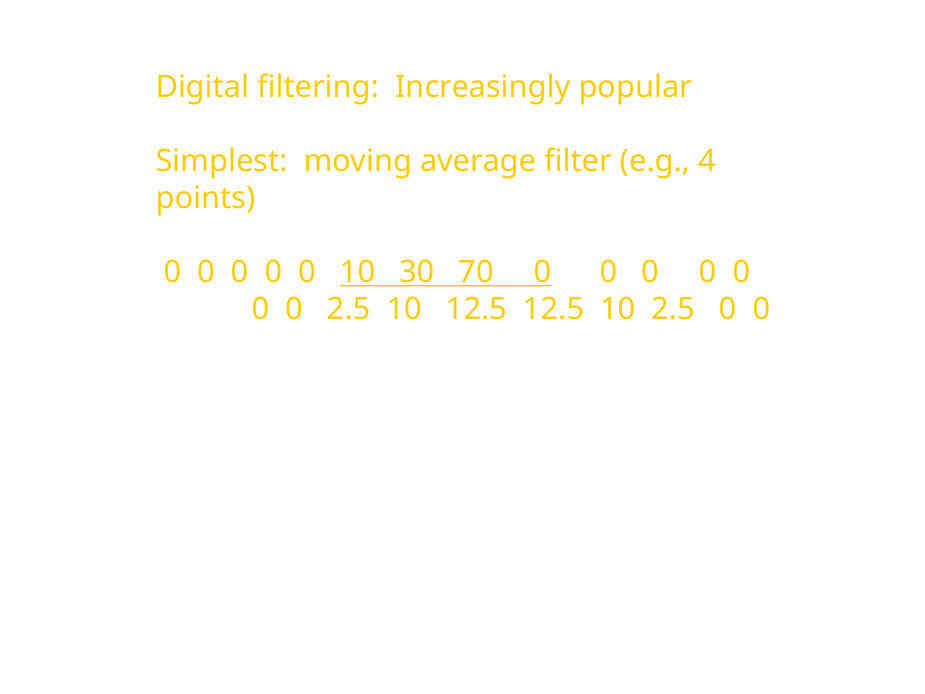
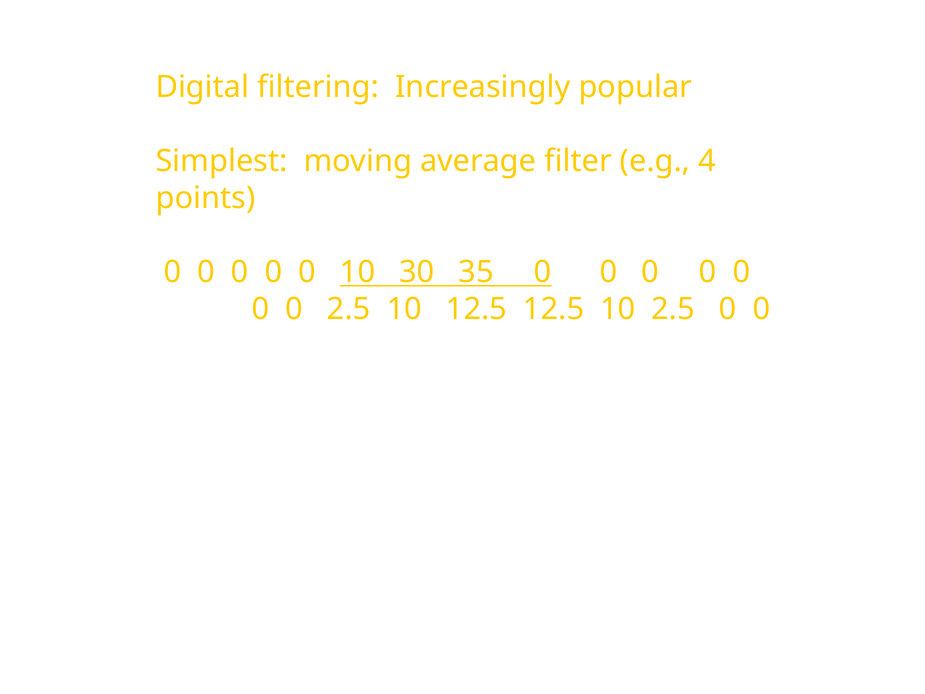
70: 70 -> 35 (476, 272)
